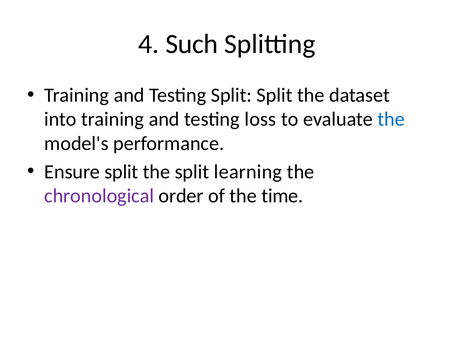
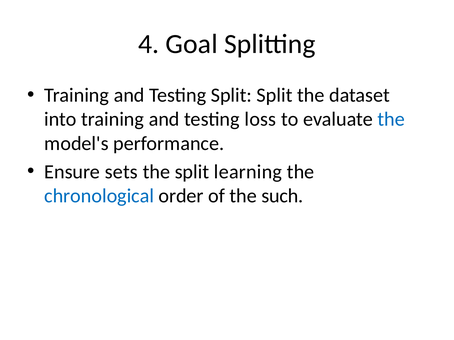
Such: Such -> Goal (192, 44)
Ensure split: split -> sets (121, 172)
chronological colour: purple -> blue (99, 196)
time: time -> such (282, 196)
